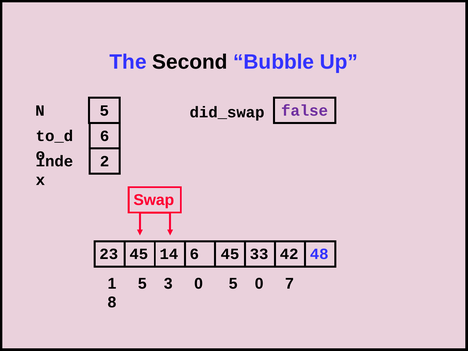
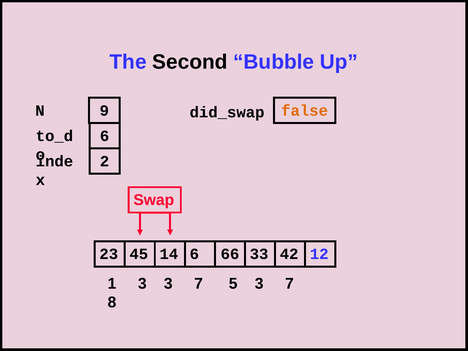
N 5: 5 -> 9 (104, 111)
false colour: purple -> orange (305, 111)
6 45: 45 -> 66 (230, 254)
48: 48 -> 12 (319, 254)
1 5: 5 -> 3 (142, 284)
0: 0 -> 7 (199, 284)
5 0: 0 -> 3 (259, 284)
